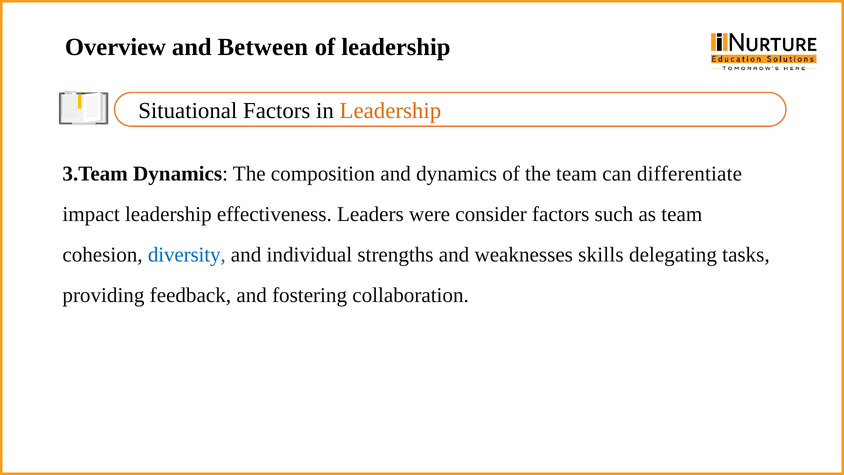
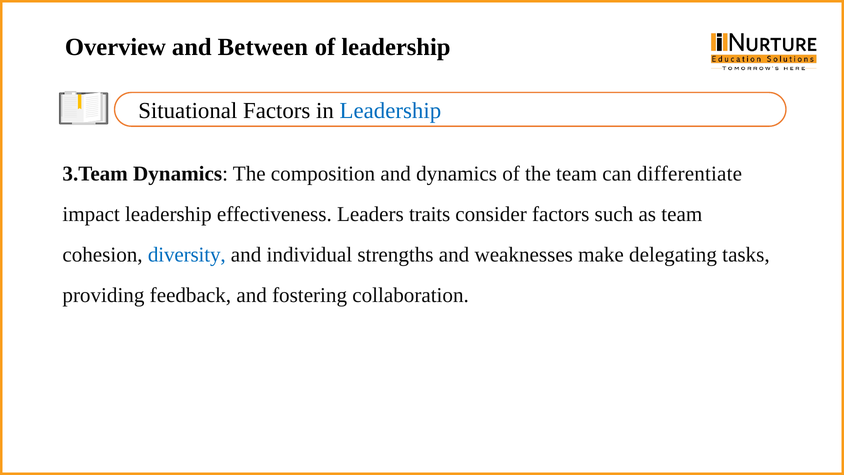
Leadership colour: orange -> blue (390, 111)
were: were -> traits (430, 214)
skills: skills -> make (601, 255)
